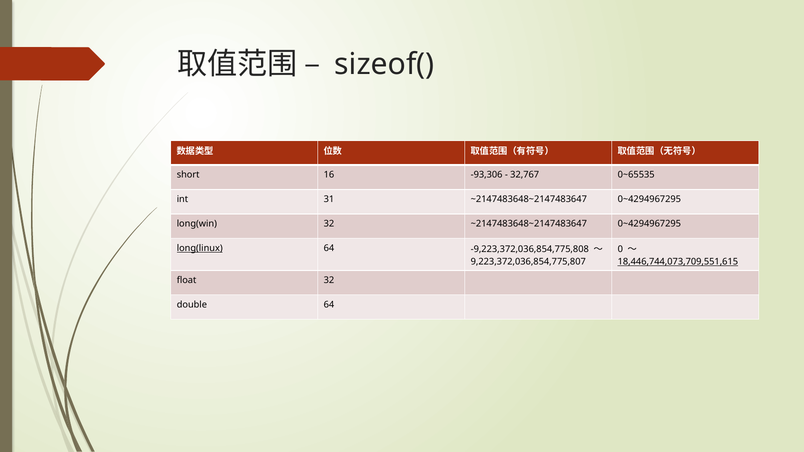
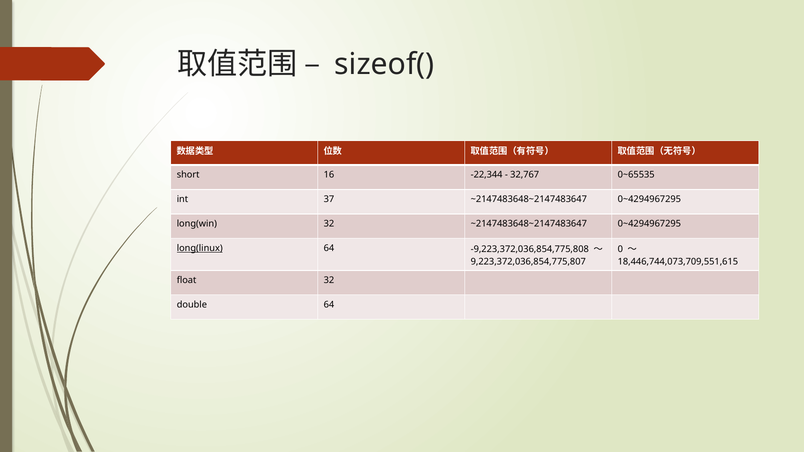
-93,306: -93,306 -> -22,344 (487, 175)
31: 31 -> 37 (329, 199)
18,446,744,073,709,551,615 underline: present -> none (678, 262)
